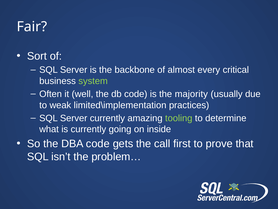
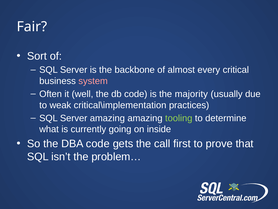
system colour: light green -> pink (93, 81)
limited\implementation: limited\implementation -> critical\implementation (120, 105)
Server currently: currently -> amazing (107, 118)
